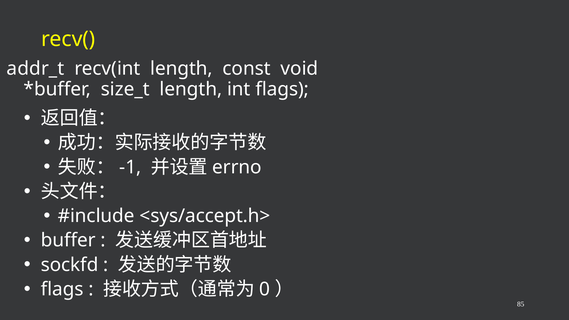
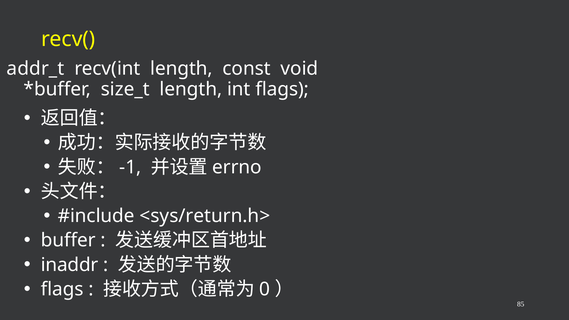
<sys/accept.h>: <sys/accept.h> -> <sys/return.h> (205, 216)
sockfd: sockfd -> inaddr (70, 265)
